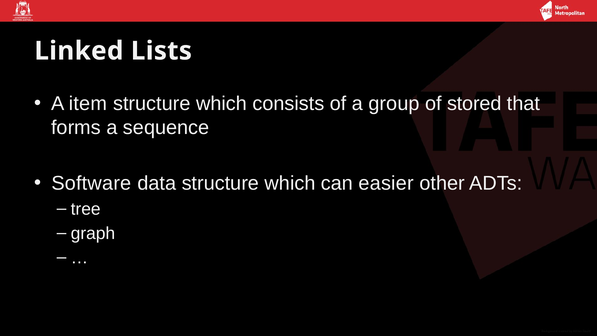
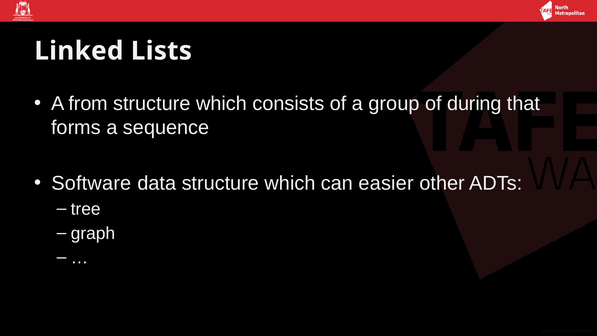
item: item -> from (88, 103)
stored: stored -> during (474, 103)
